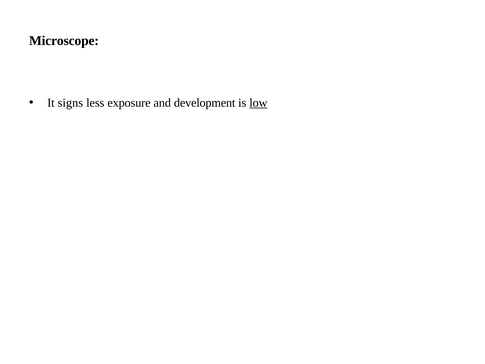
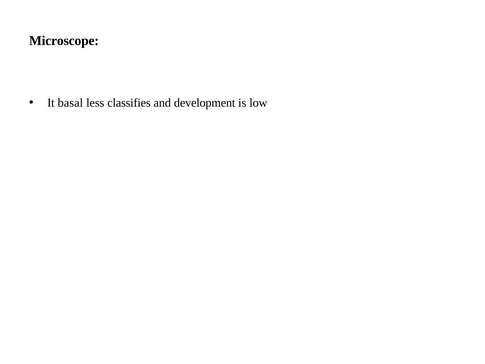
signs: signs -> basal (70, 103)
exposure: exposure -> classifies (129, 103)
low underline: present -> none (258, 103)
